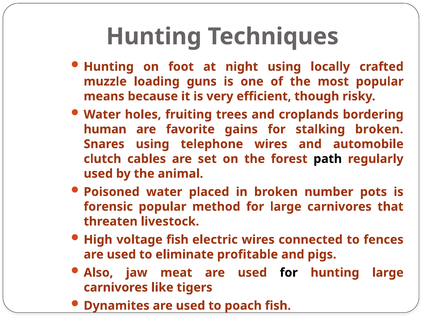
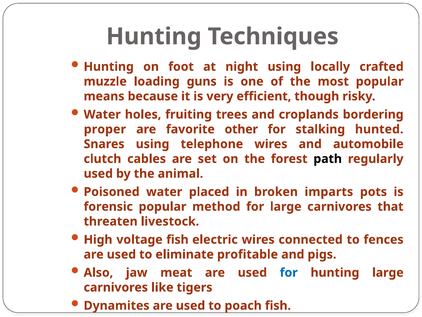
human: human -> proper (105, 129)
gains: gains -> other (241, 129)
stalking broken: broken -> hunted (379, 129)
number: number -> imparts (329, 192)
for colour: black -> blue (289, 272)
